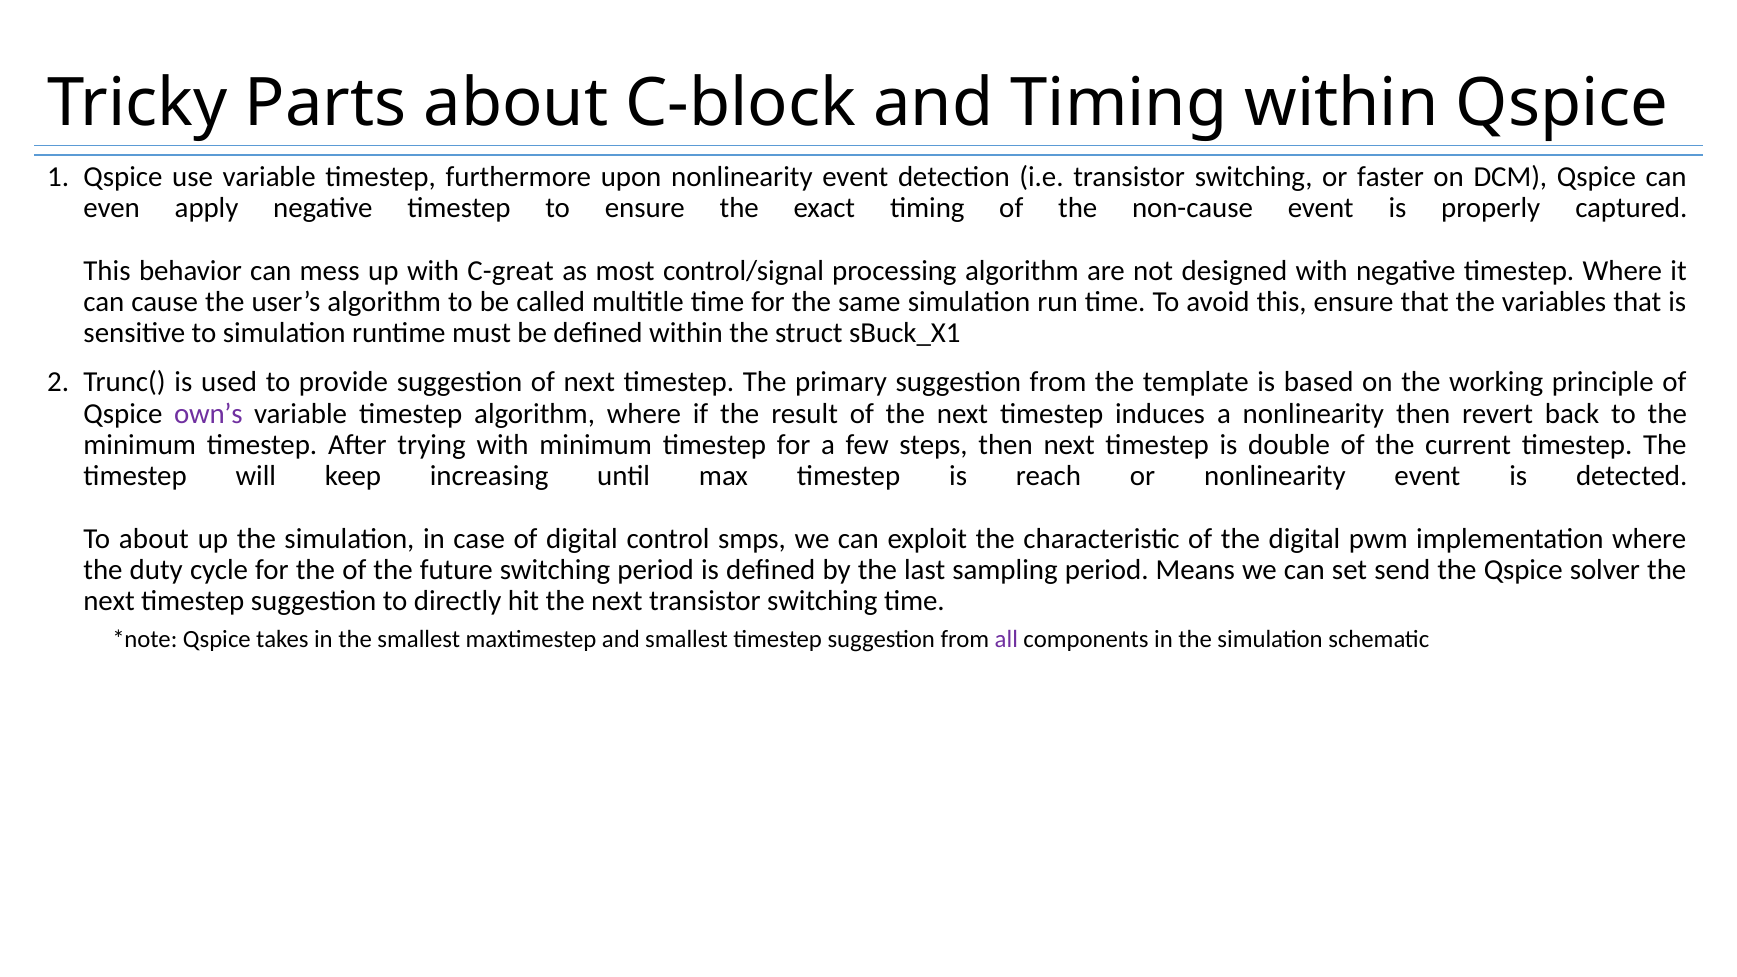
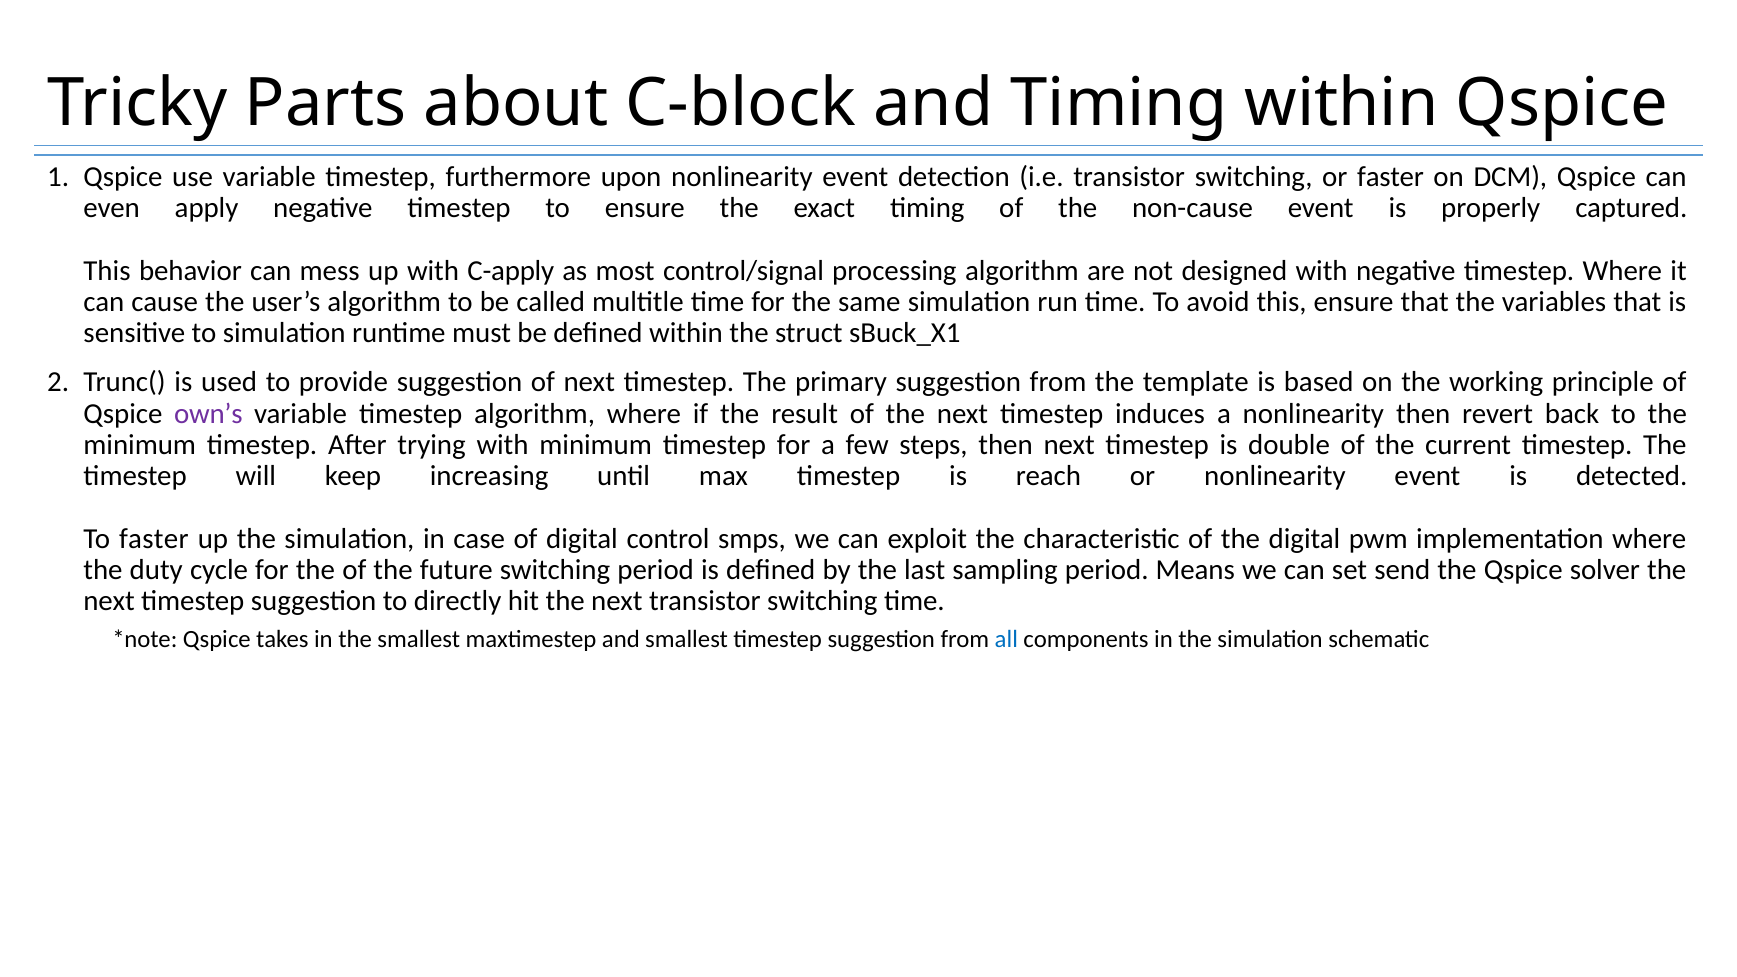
C-great: C-great -> C-apply (511, 271)
To about: about -> faster (154, 539)
all colour: purple -> blue (1006, 639)
